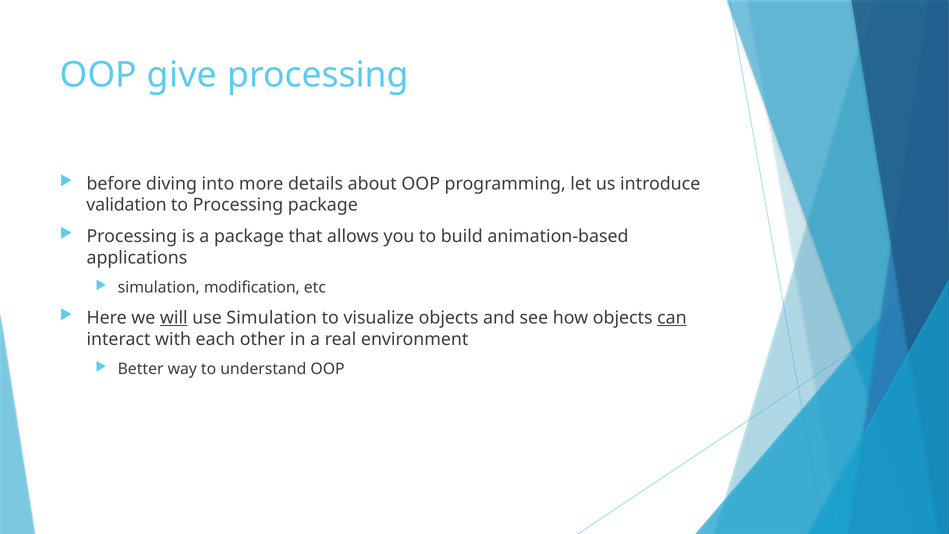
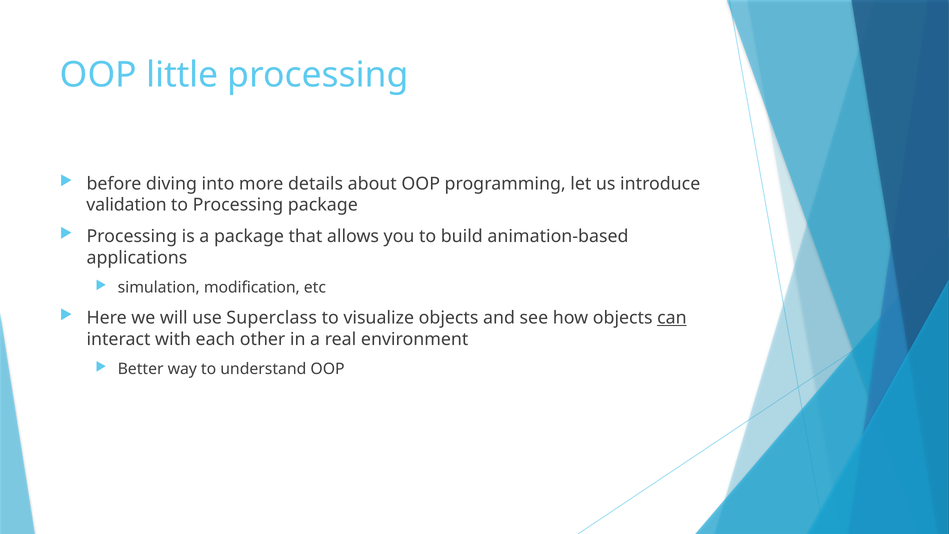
give: give -> little (182, 75)
will underline: present -> none (174, 318)
use Simulation: Simulation -> Superclass (272, 318)
